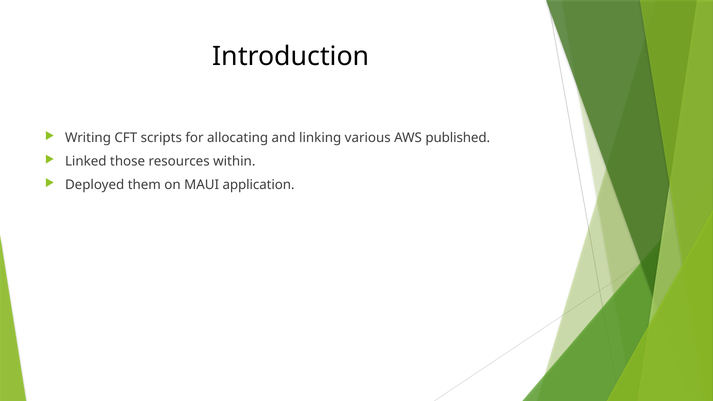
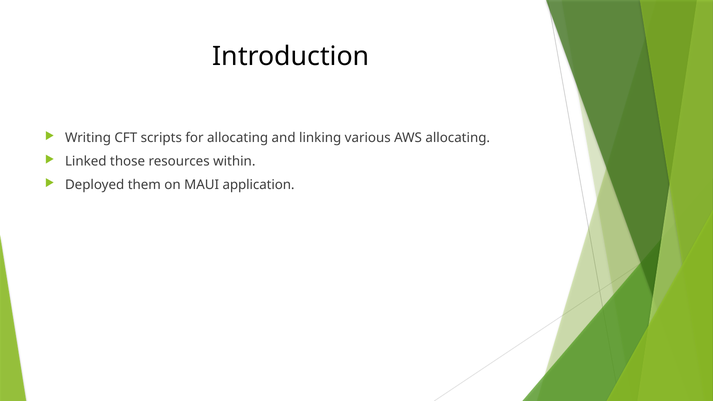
AWS published: published -> allocating (458, 138)
